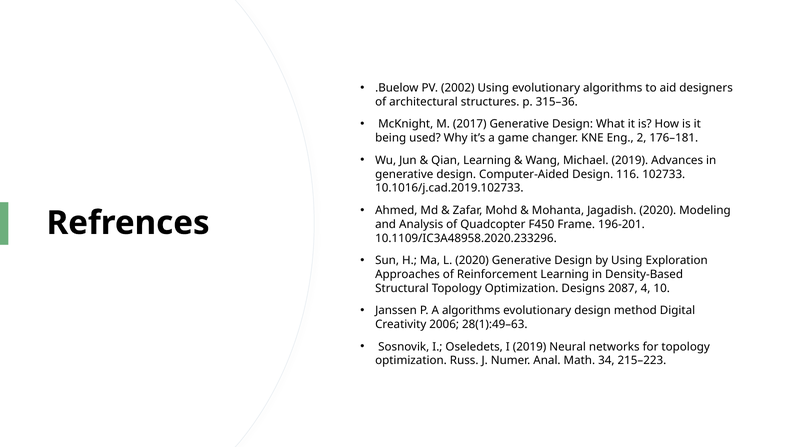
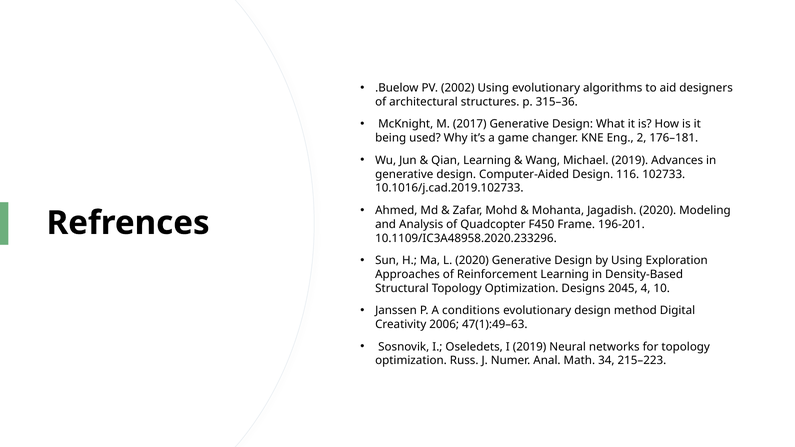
2087: 2087 -> 2045 (623, 288)
A algorithms: algorithms -> conditions (471, 311)
28(1):49–63: 28(1):49–63 -> 47(1):49–63 (495, 325)
